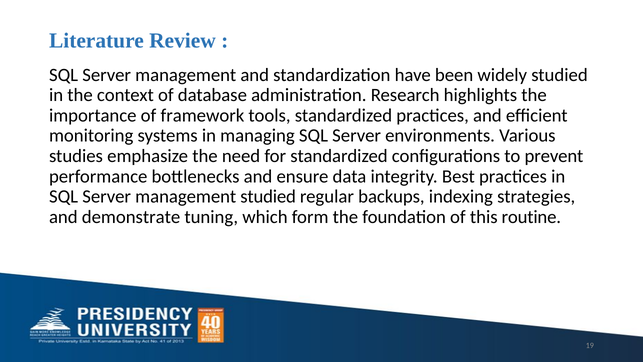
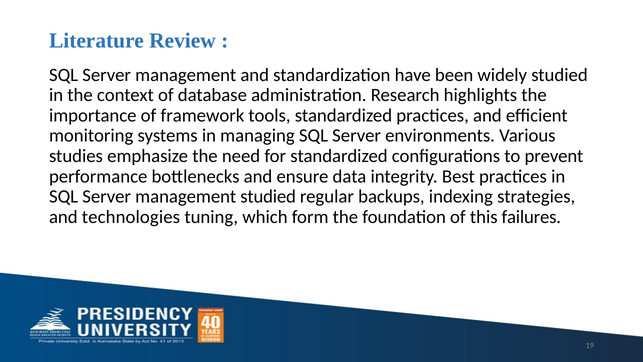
demonstrate: demonstrate -> technologies (131, 217)
routine: routine -> failures (531, 217)
